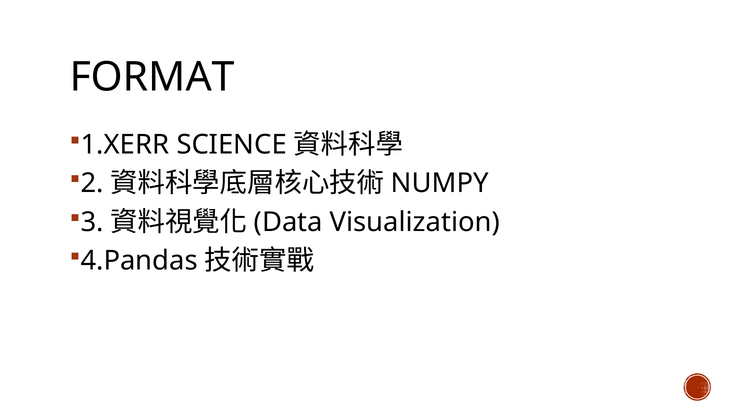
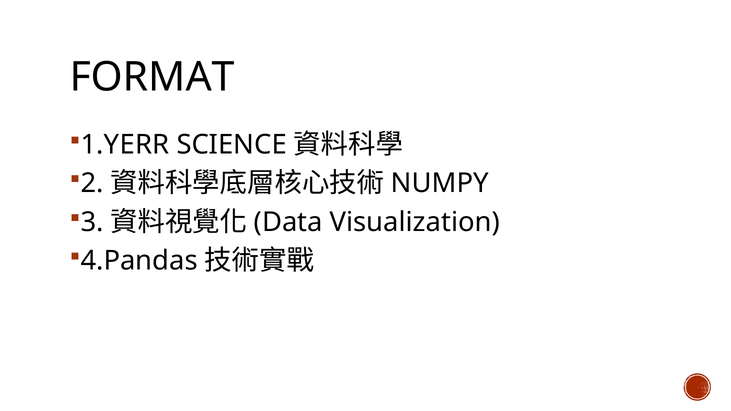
1.XERR: 1.XERR -> 1.YERR (125, 145)
